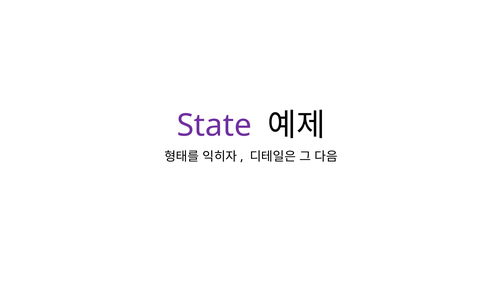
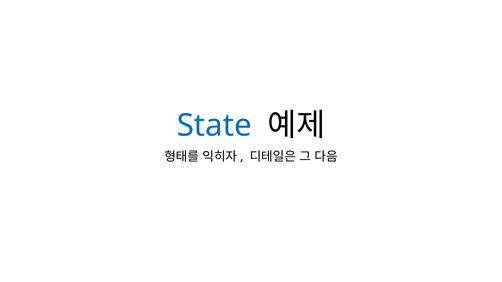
State colour: purple -> blue (214, 125)
